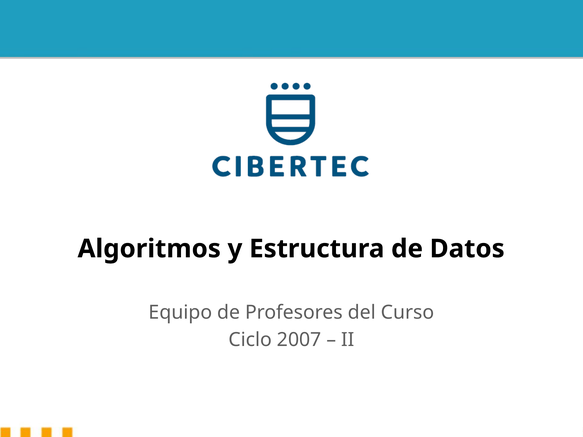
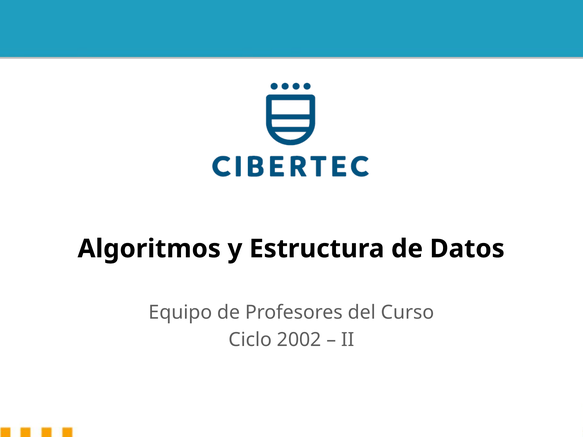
2007: 2007 -> 2002 (299, 340)
